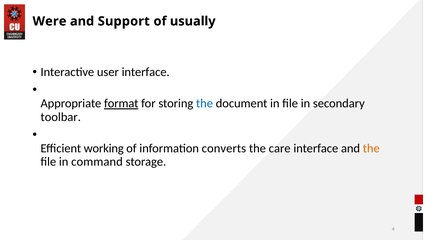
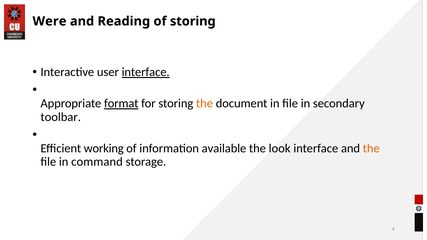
Support: Support -> Reading (124, 21)
of usually: usually -> storing (193, 21)
interface underline: none -> present (146, 72)
the colour: blue -> orange (205, 104)
converts: converts -> available (224, 148)
care: care -> look (280, 148)
